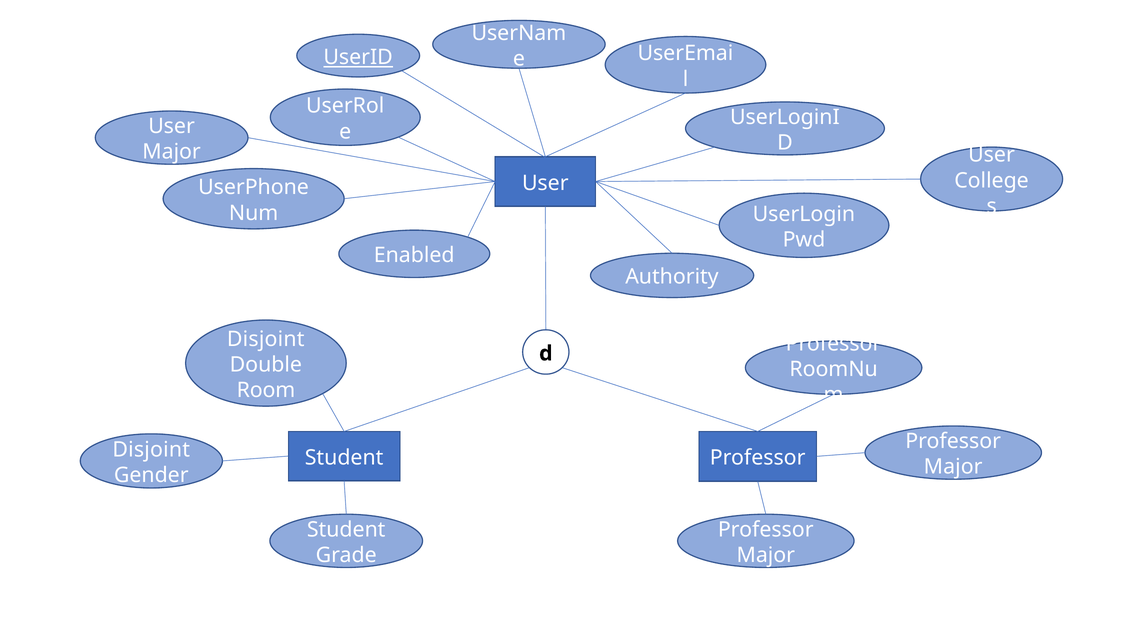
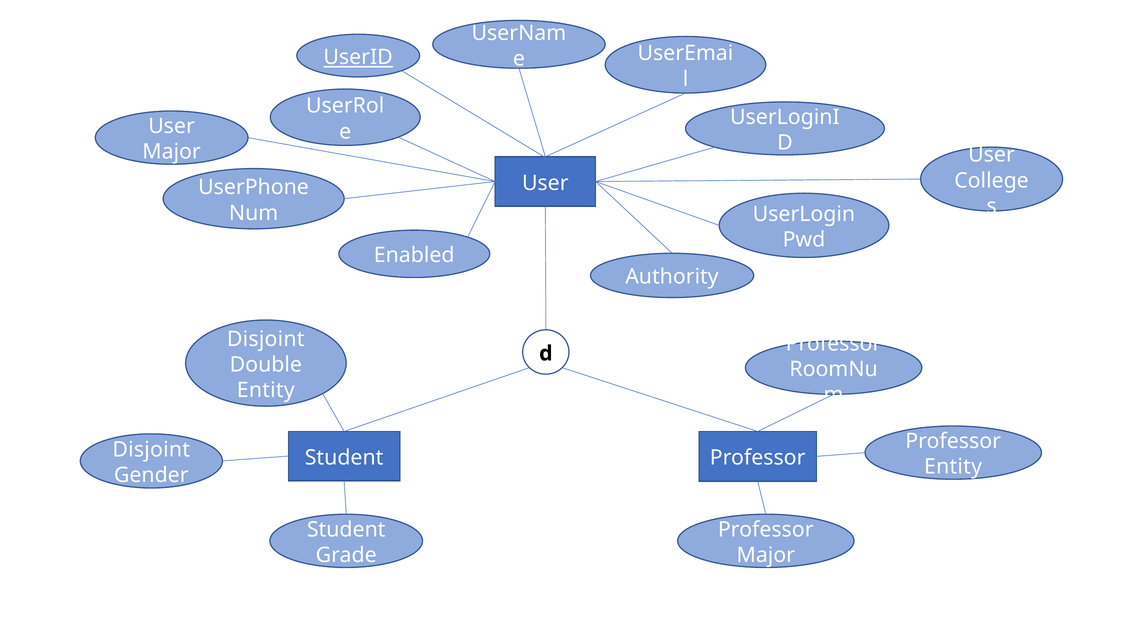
Room: Room -> Entity (266, 390)
Major: Major -> Entity (953, 467)
